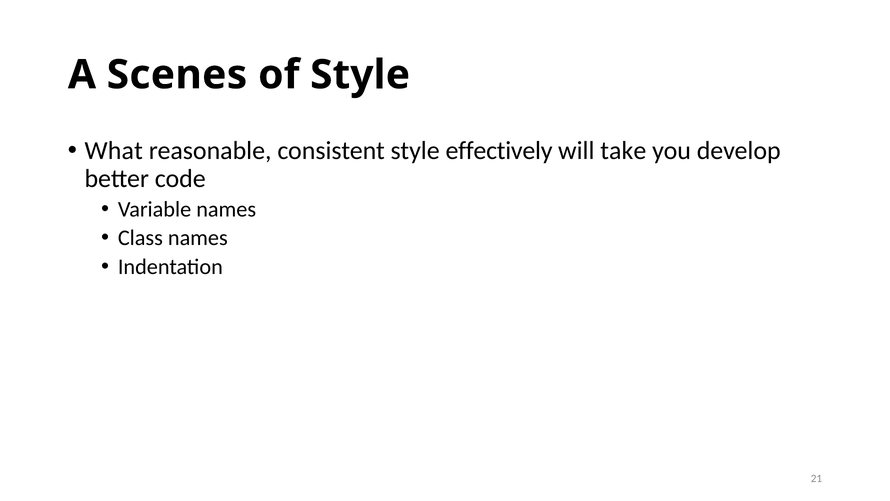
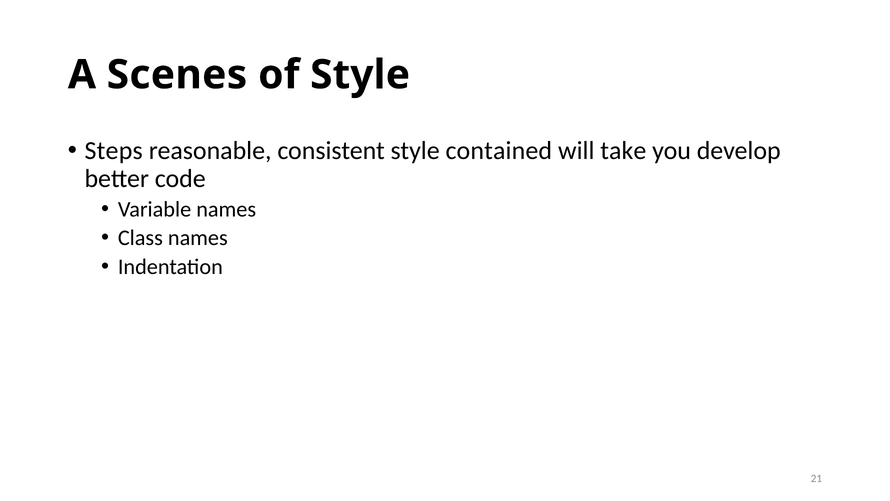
What: What -> Steps (114, 150)
effectively: effectively -> contained (499, 150)
